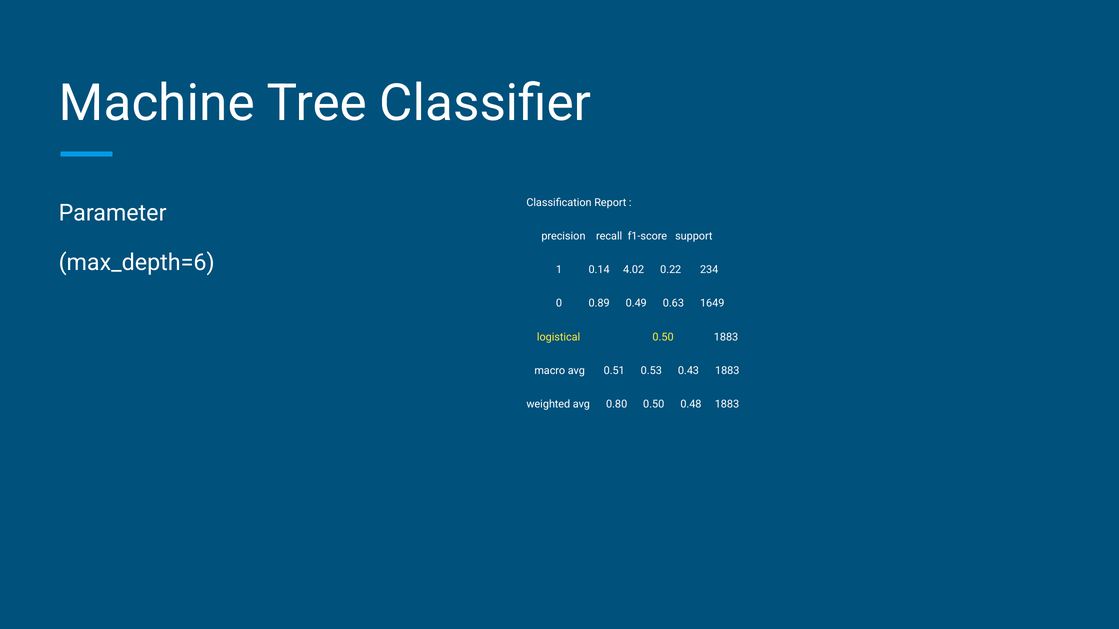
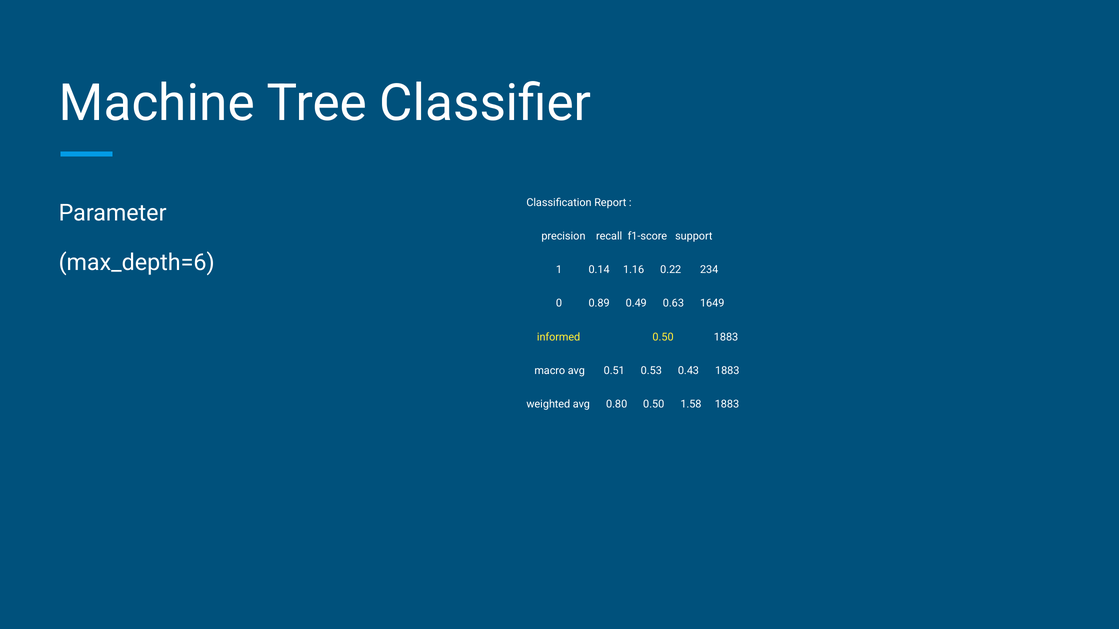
4.02: 4.02 -> 1.16 (634, 270)
logistical: logistical -> informed (559, 337)
0.48: 0.48 -> 1.58 (691, 404)
